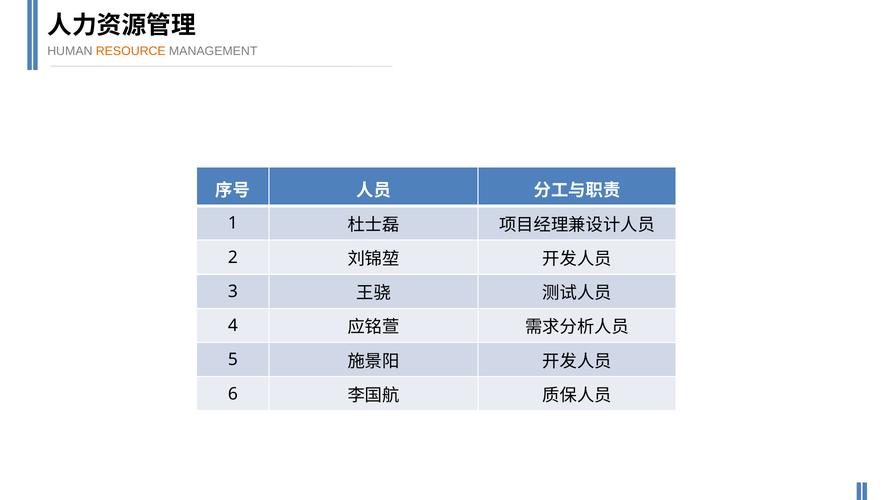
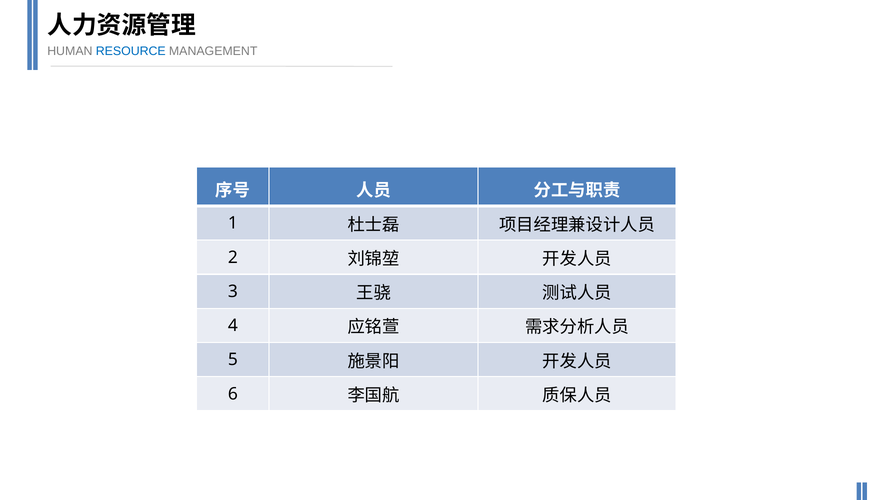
RESOURCE colour: orange -> blue (131, 51)
